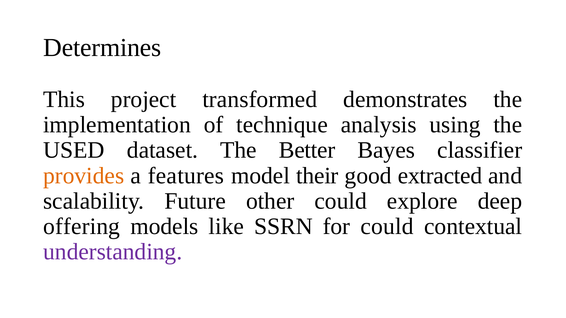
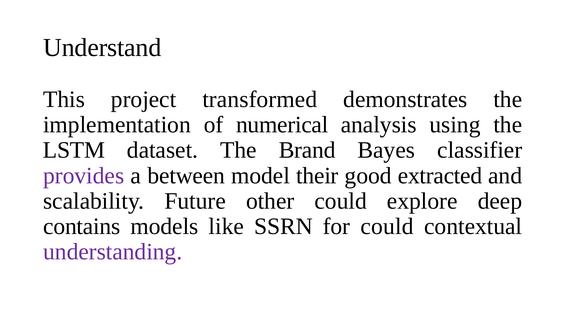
Determines: Determines -> Understand (102, 48)
technique: technique -> numerical (282, 125)
USED: USED -> LSTM (74, 150)
Better: Better -> Brand (307, 150)
provides colour: orange -> purple (84, 176)
features: features -> between (186, 176)
offering: offering -> contains (82, 227)
